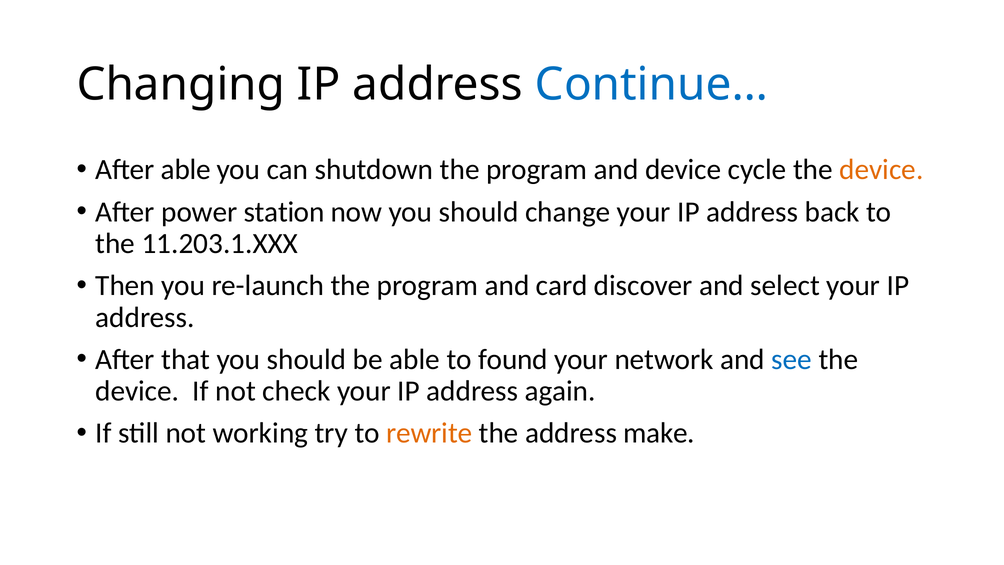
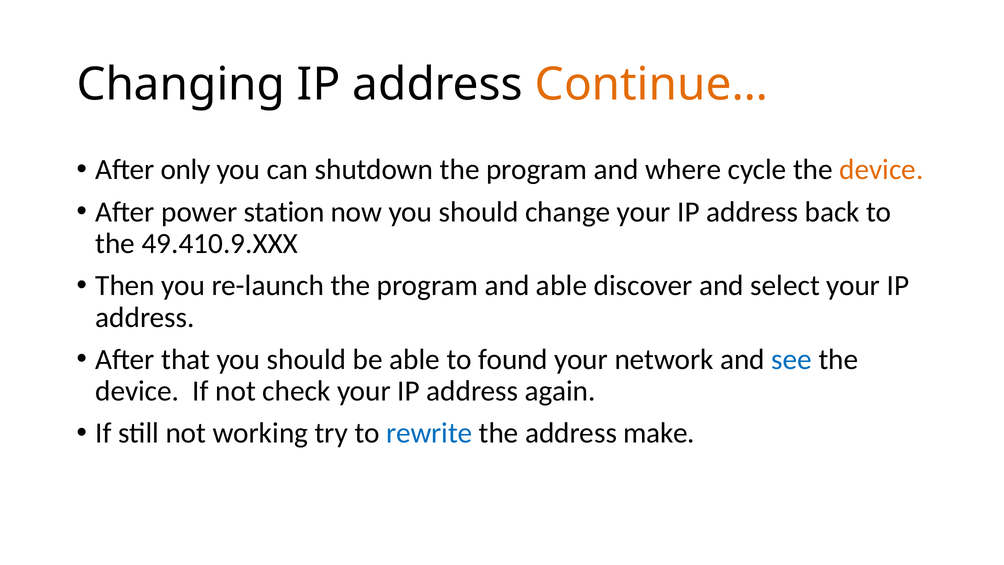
Continue… colour: blue -> orange (651, 84)
After able: able -> only (186, 170)
and device: device -> where (683, 170)
11.203.1.XXX: 11.203.1.XXX -> 49.410.9.XXX (220, 243)
and card: card -> able (562, 286)
rewrite colour: orange -> blue (429, 433)
